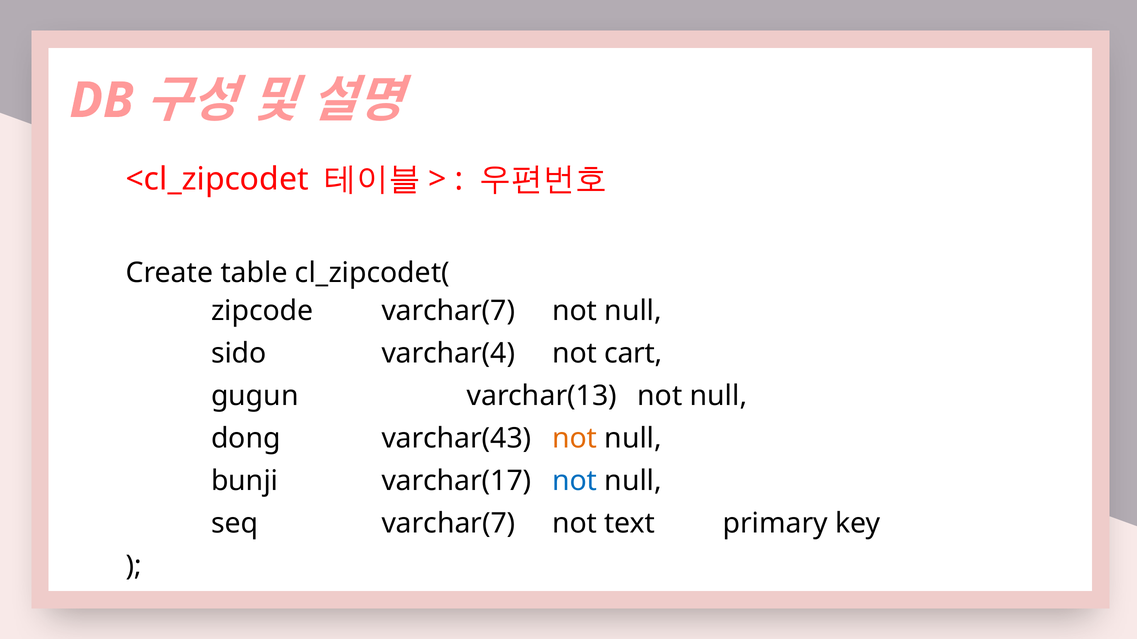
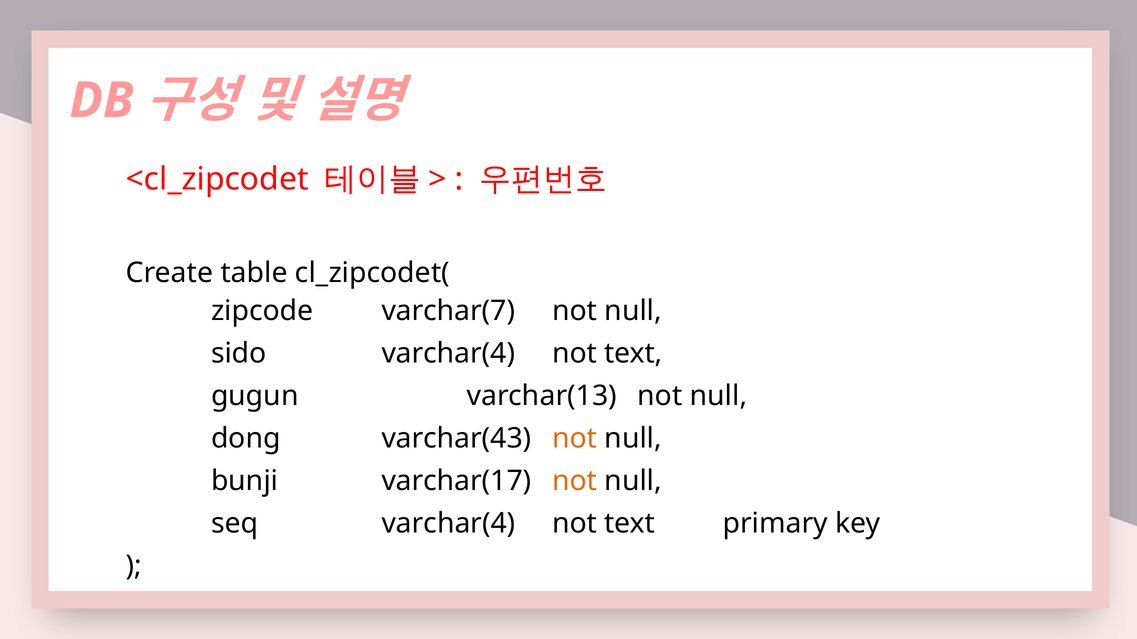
sido varchar(4 not cart: cart -> text (633, 354)
not colour: blue -> orange (575, 482)
seq varchar(7: varchar(7 -> varchar(4 (448, 524)
